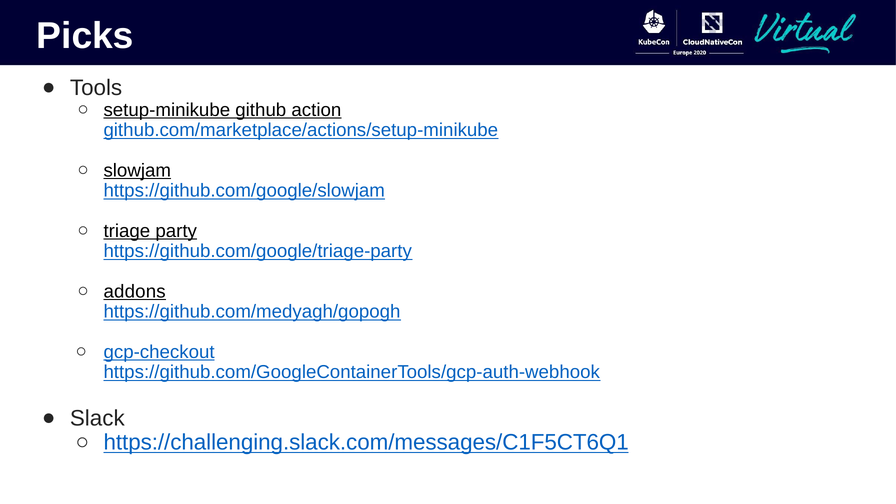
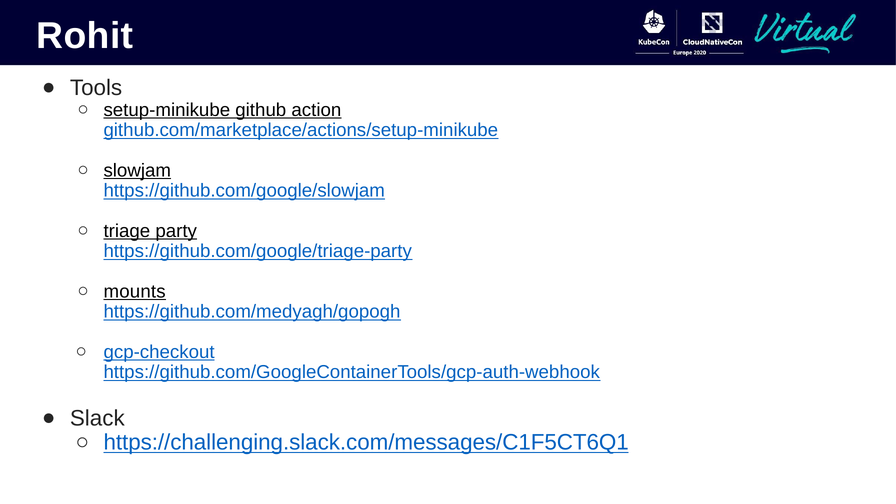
Picks: Picks -> Rohit (85, 36)
addons: addons -> mounts (135, 291)
